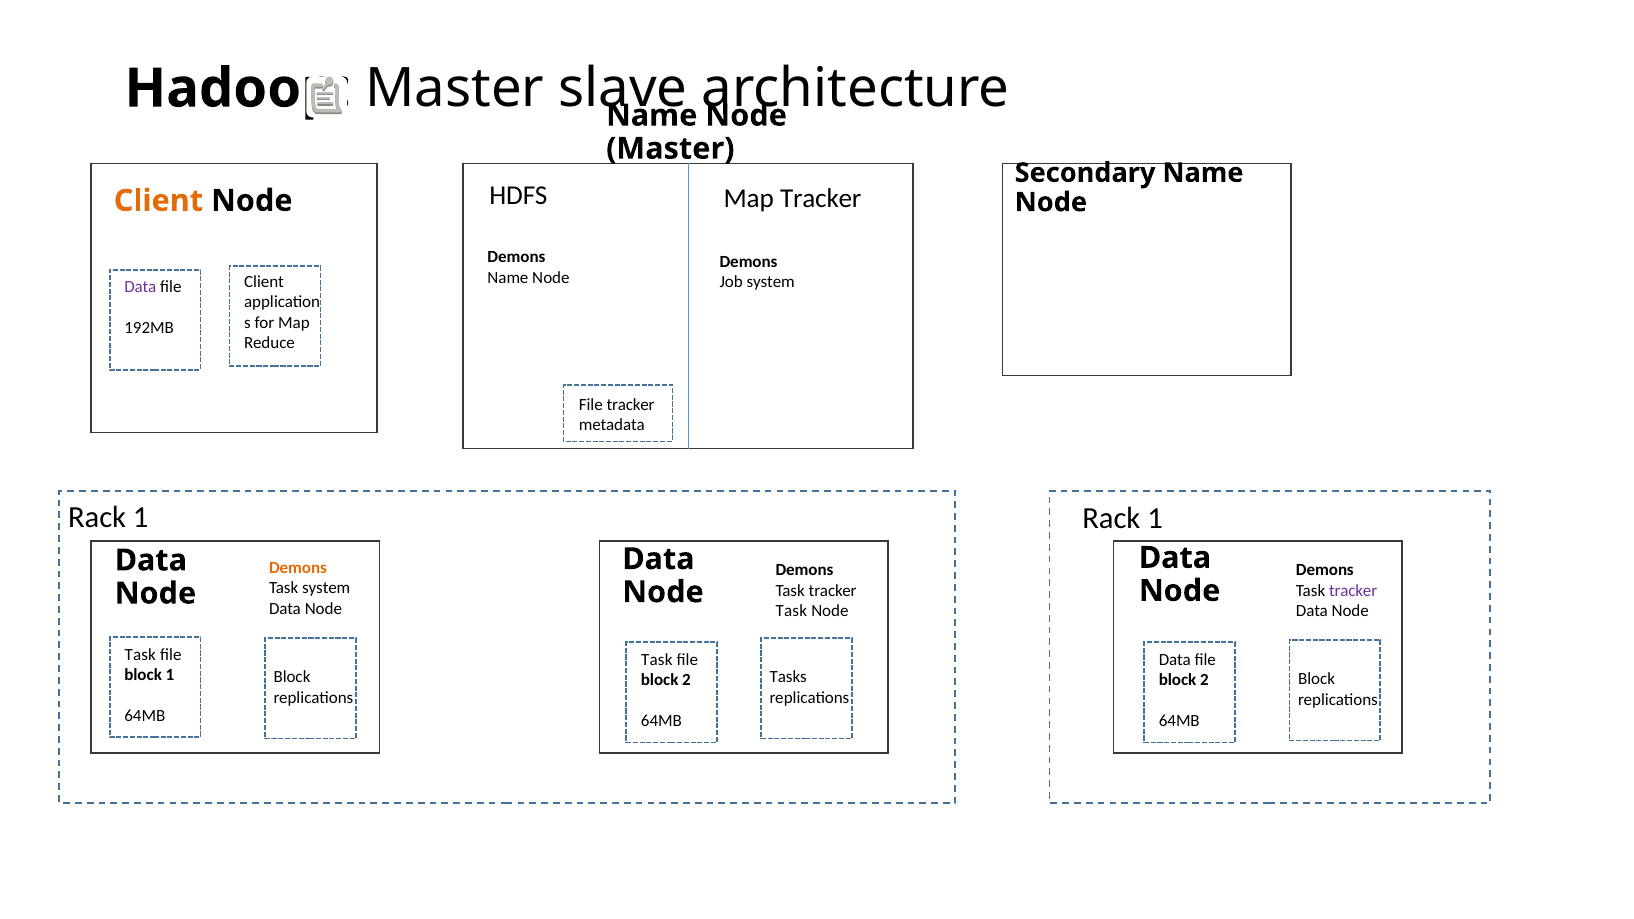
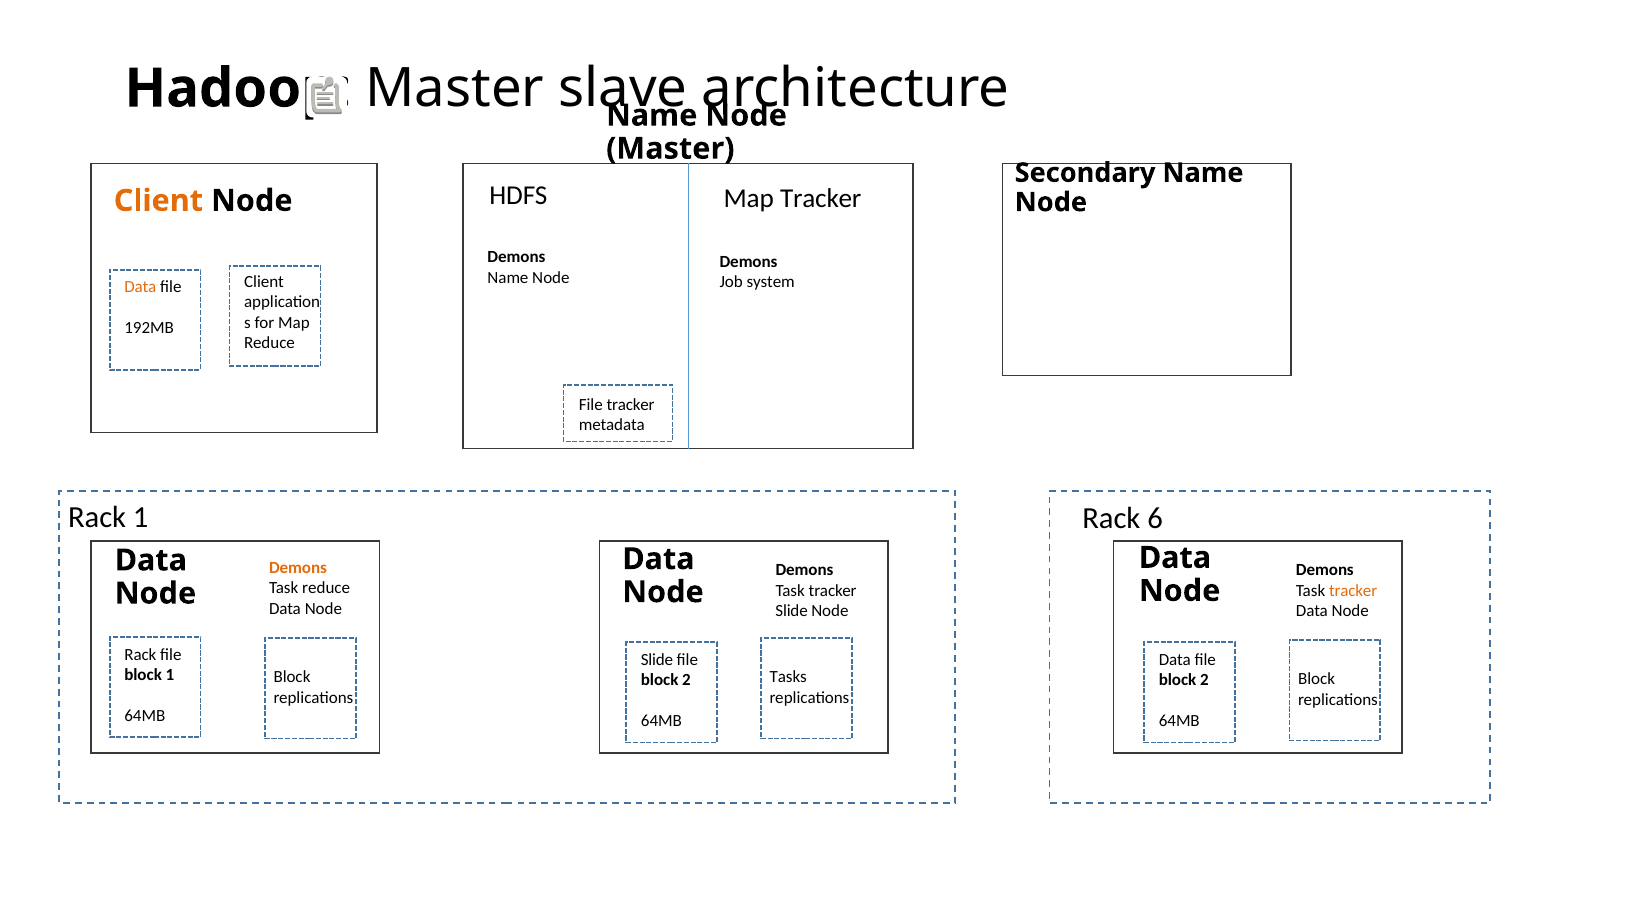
Data colour: purple -> orange (140, 287)
1 Rack 1: 1 -> 6 (1155, 518)
Task system: system -> reduce (326, 588)
tracker colour: purple -> orange (1353, 591)
Task: Task -> Slide (792, 611)
Task: Task -> Rack (140, 655)
Task: Task -> Slide (657, 660)
